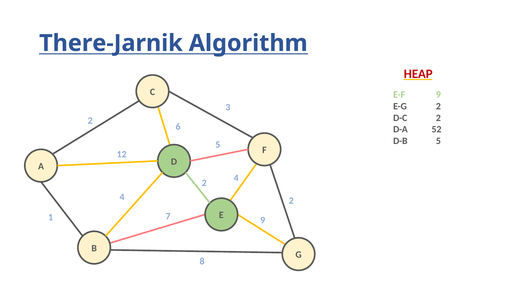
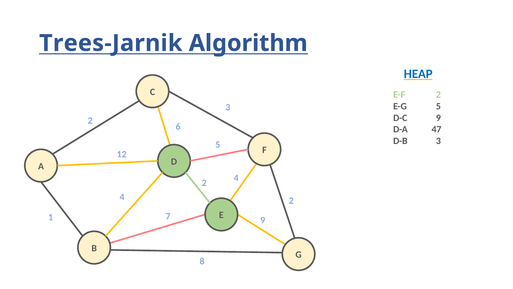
There-Jarnik: There-Jarnik -> Trees-Jarnik (111, 43)
HEAP colour: red -> blue (418, 74)
E-F 9: 9 -> 2 (438, 95)
E-G 2: 2 -> 5 (438, 106)
D-C 2: 2 -> 9 (438, 118)
52: 52 -> 47 (437, 129)
D-B 5: 5 -> 3 (438, 141)
